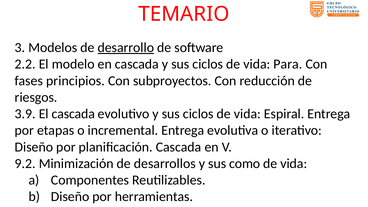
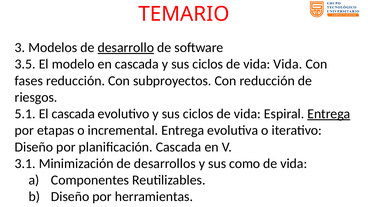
2.2: 2.2 -> 3.5 (25, 64)
vida Para: Para -> Vida (288, 64)
fases principios: principios -> reducción (76, 81)
3.9: 3.9 -> 5.1 (25, 114)
Entrega underline: none -> present (329, 114)
9.2: 9.2 -> 3.1 (25, 164)
